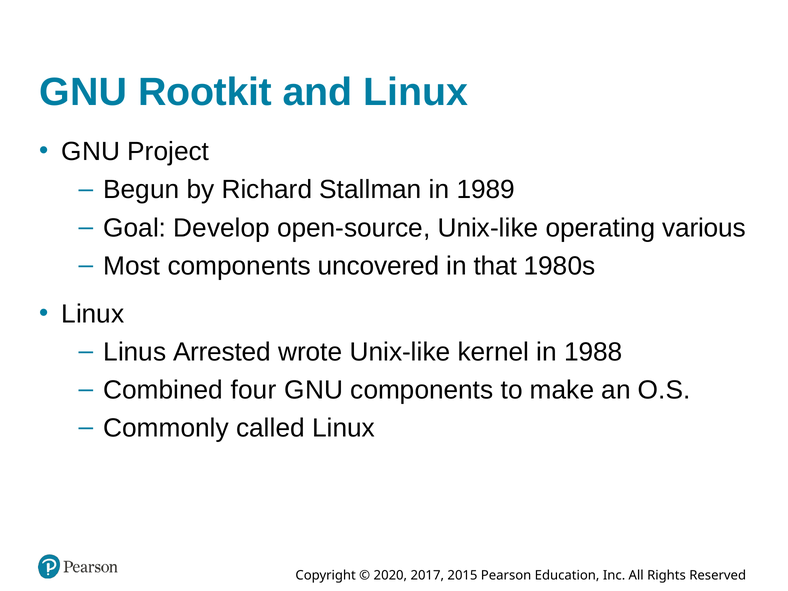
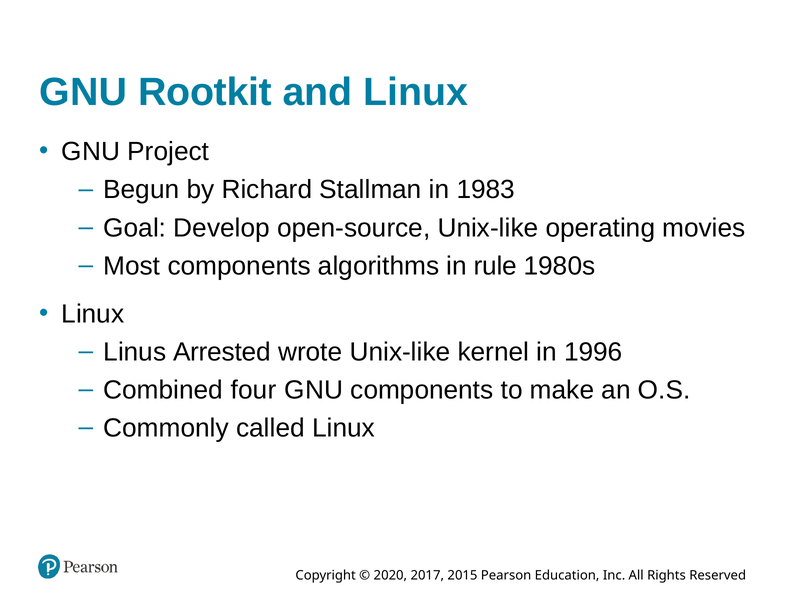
1989: 1989 -> 1983 (486, 190)
various: various -> movies (704, 228)
uncovered: uncovered -> algorithms (379, 266)
that: that -> rule (495, 266)
1988: 1988 -> 1996 (593, 352)
